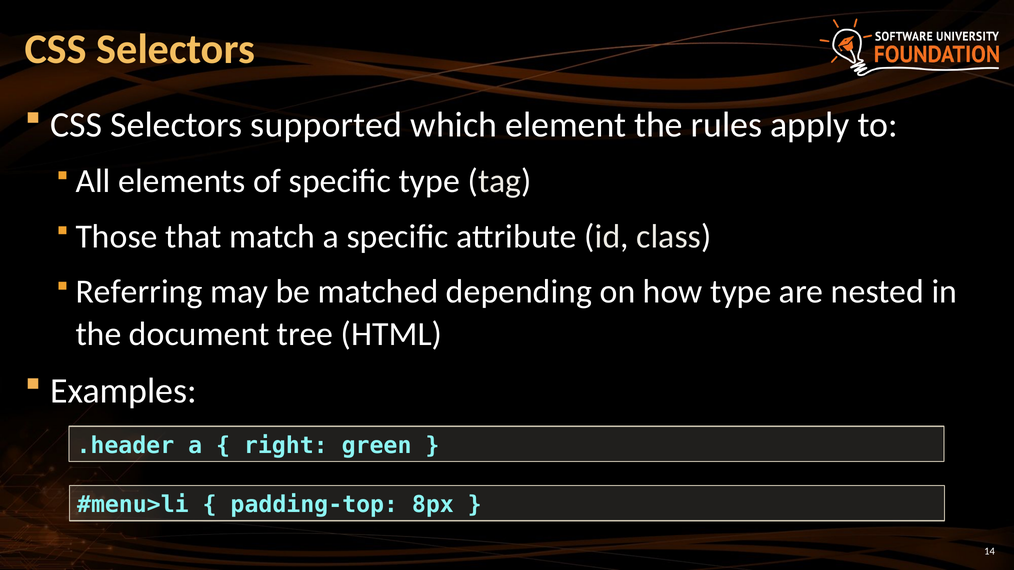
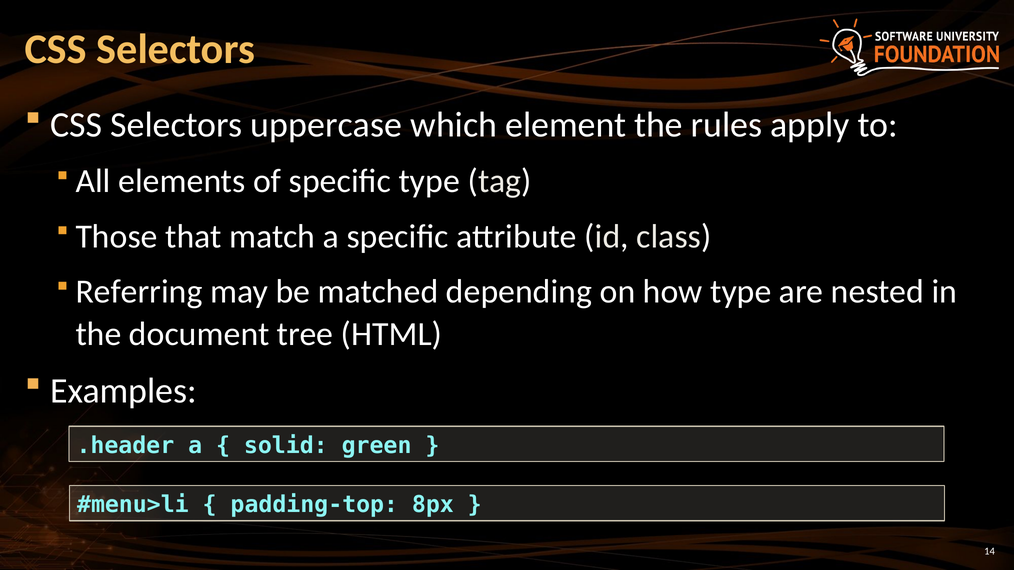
supported: supported -> uppercase (326, 125)
right: right -> solid (286, 446)
